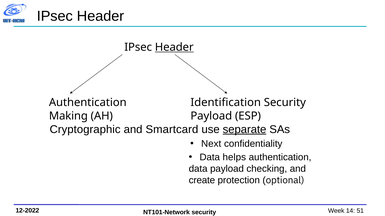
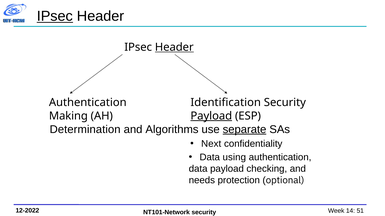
IPsec underline: none -> present (55, 16)
Payload underline: none -> present (211, 116)
Cryptographic: Cryptographic -> Determination (85, 130)
Smartcard: Smartcard -> Algorithms (172, 130)
helps: helps -> using (234, 158)
create: create -> needs (202, 181)
